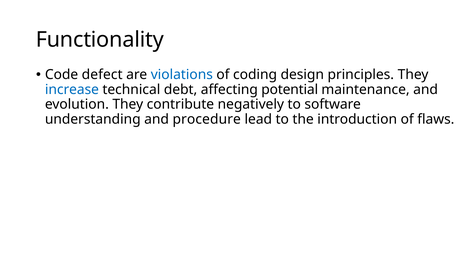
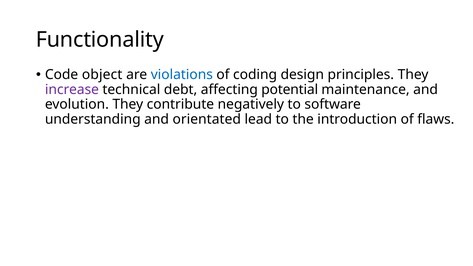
defect: defect -> object (102, 75)
increase colour: blue -> purple (72, 90)
procedure: procedure -> orientated (207, 119)
